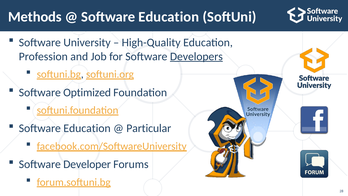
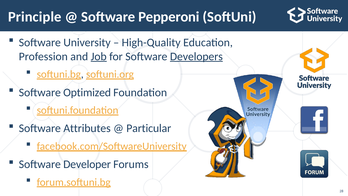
Methods: Methods -> Principle (35, 17)
Education: Education -> Pepperoni (169, 17)
Job underline: none -> present (99, 56)
Education: Education -> Attributes (87, 128)
